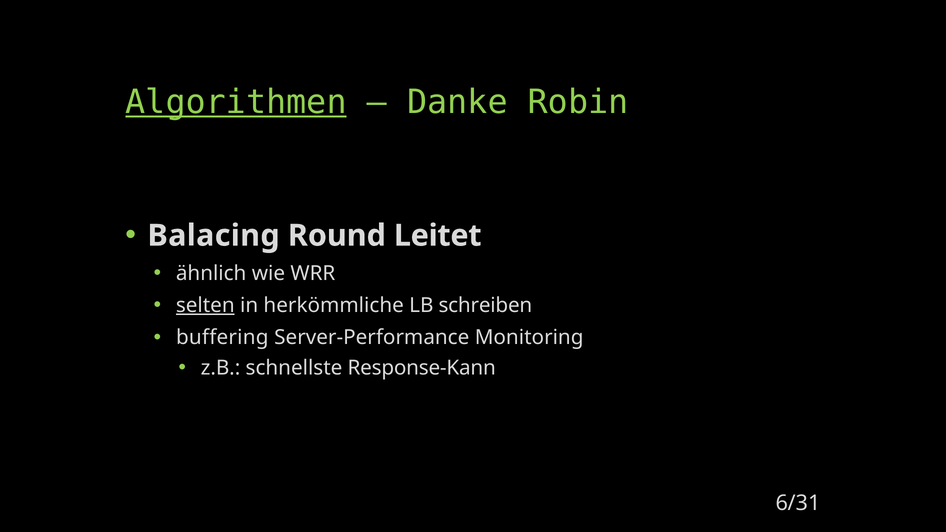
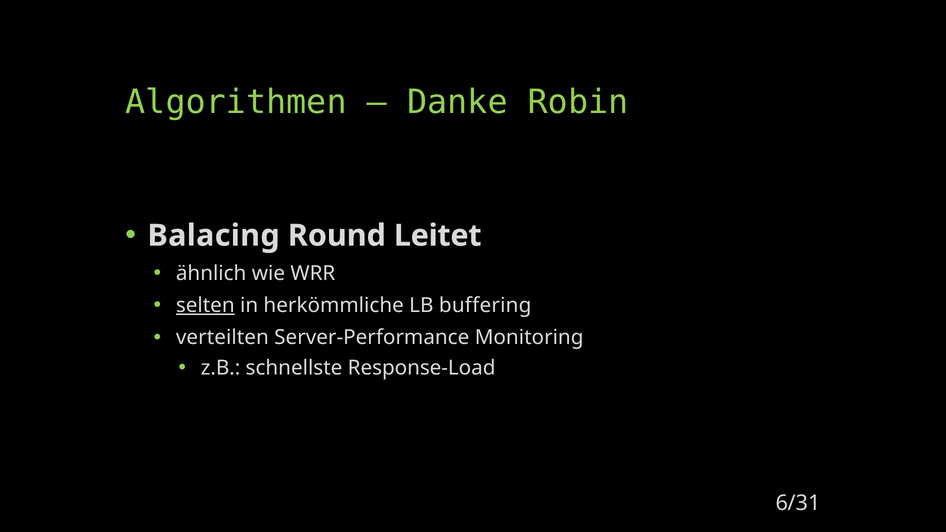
Algorithmen underline: present -> none (236, 102)
schreiben: schreiben -> buffering (485, 305)
buffering: buffering -> verteilten (222, 338)
Response-Kann: Response-Kann -> Response-Load (422, 368)
